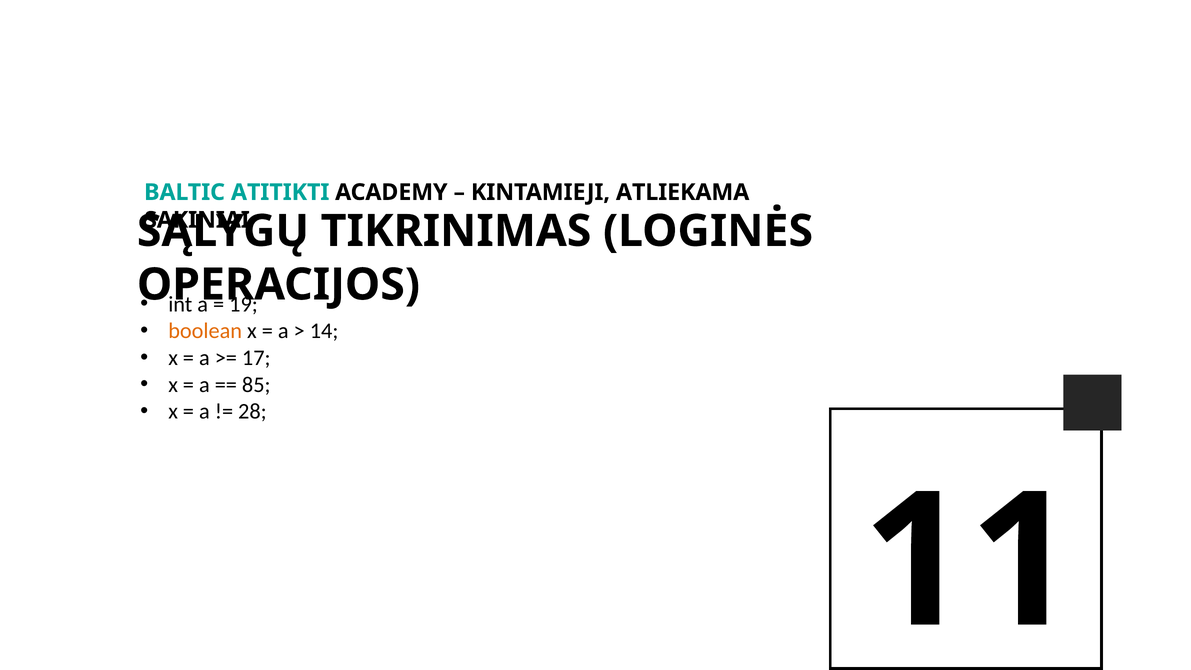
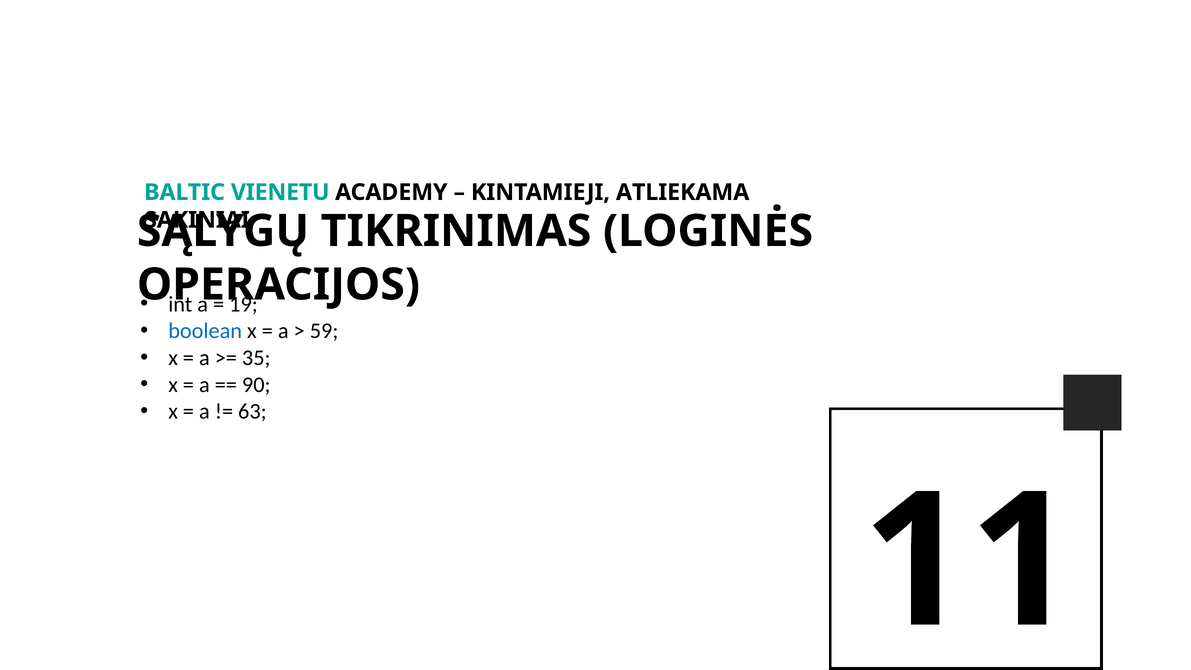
ATITIKTI: ATITIKTI -> VIENETU (280, 192)
boolean colour: orange -> blue (205, 331)
14: 14 -> 59 (324, 331)
17: 17 -> 35 (256, 358)
85: 85 -> 90 (256, 385)
28: 28 -> 63 (252, 411)
